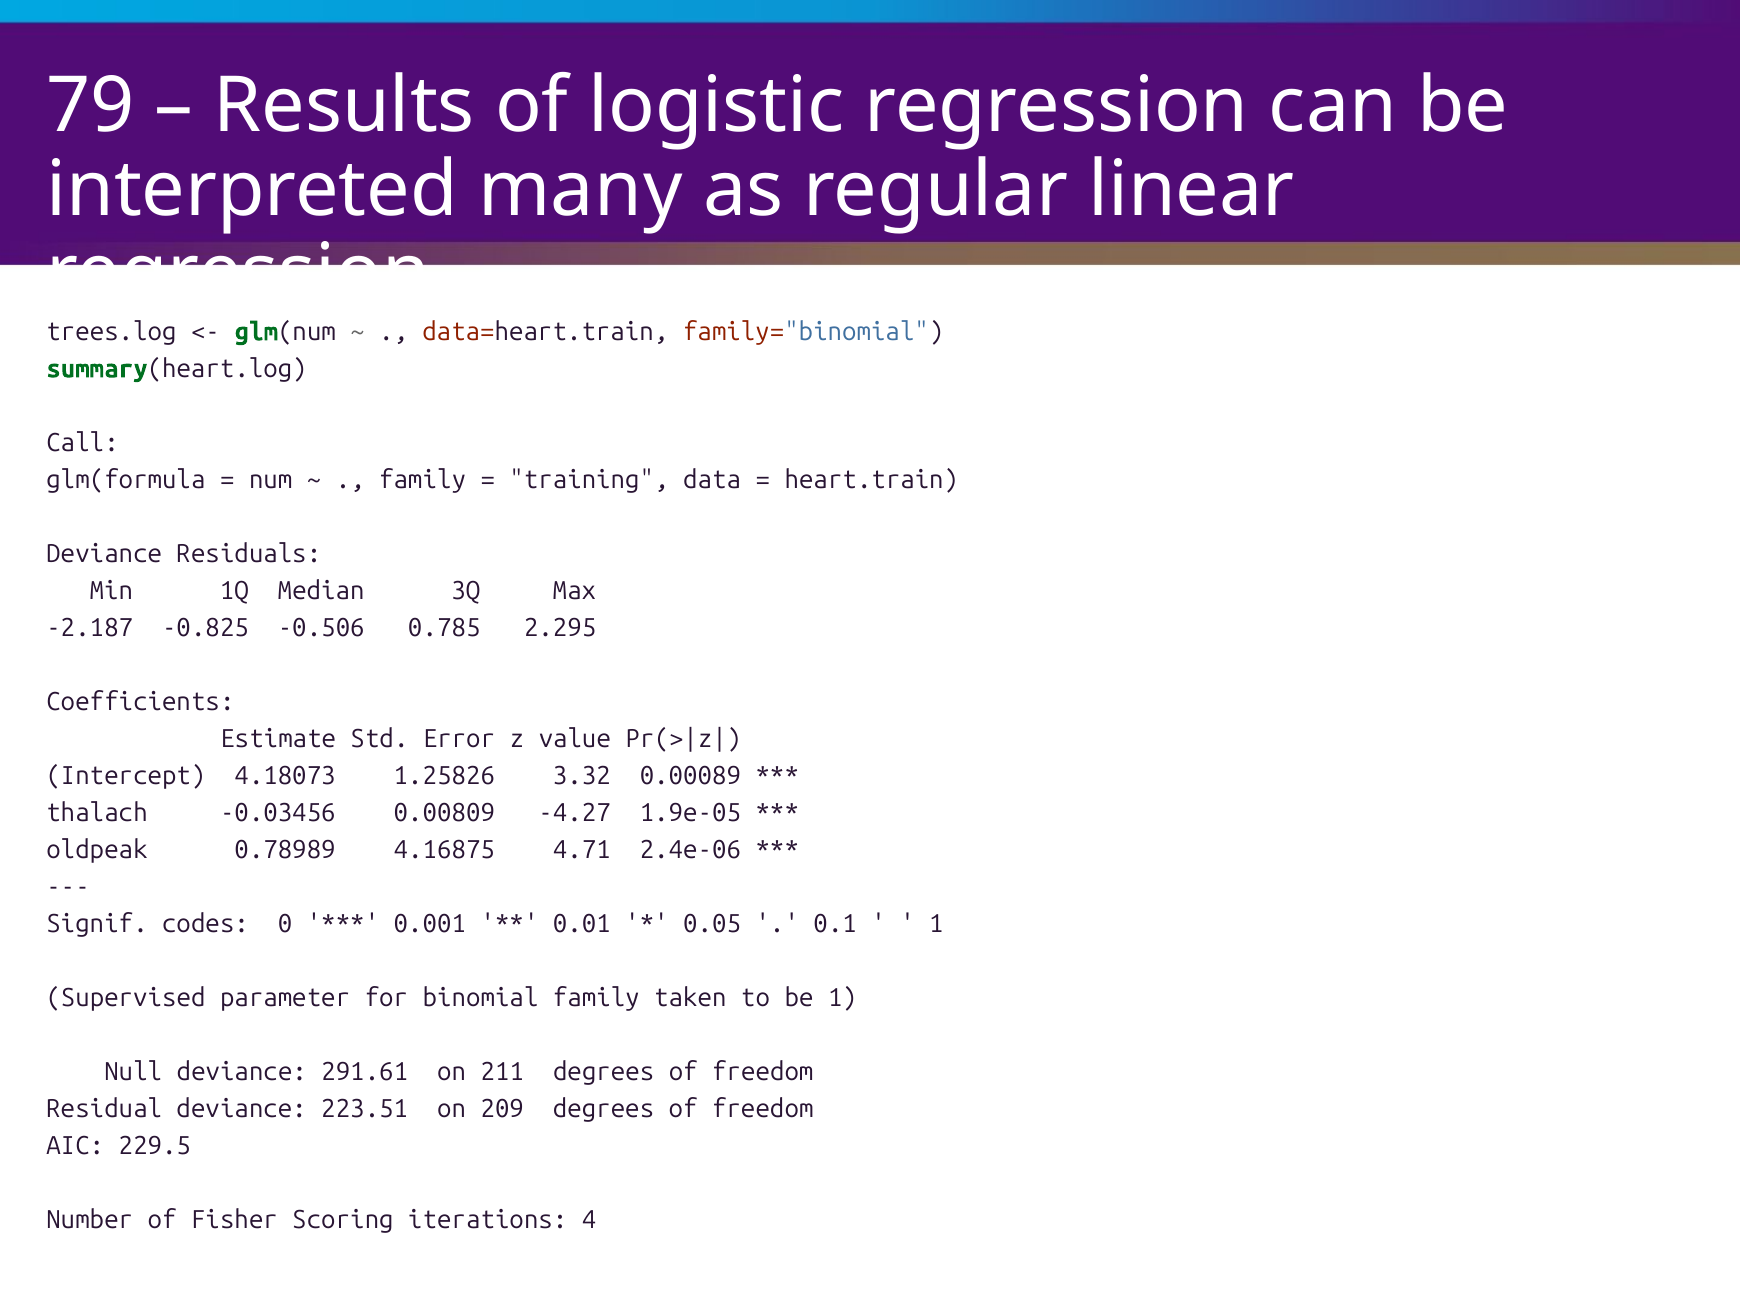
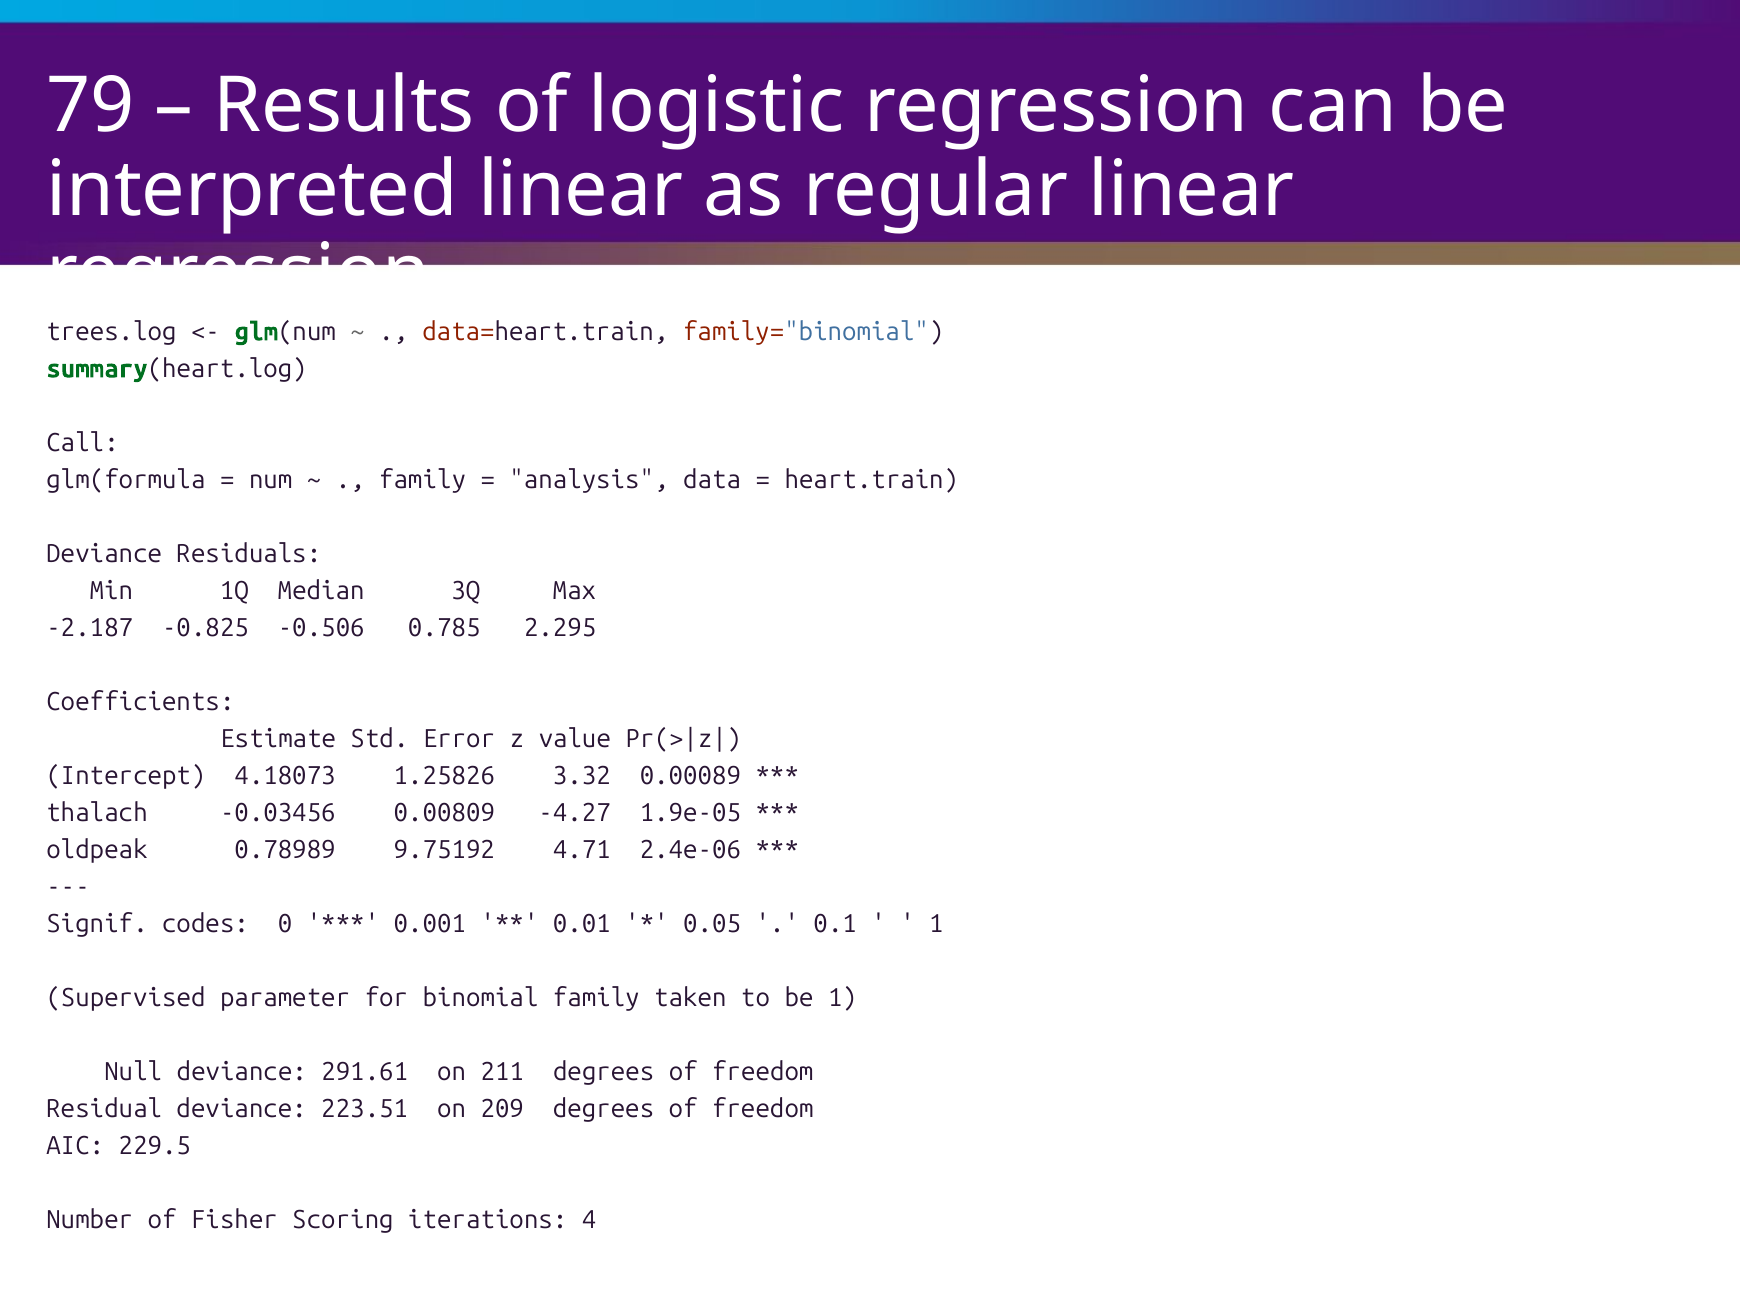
interpreted many: many -> linear (581, 190)
training: training -> analysis (589, 480)
4.16875: 4.16875 -> 9.75192 (444, 850)
